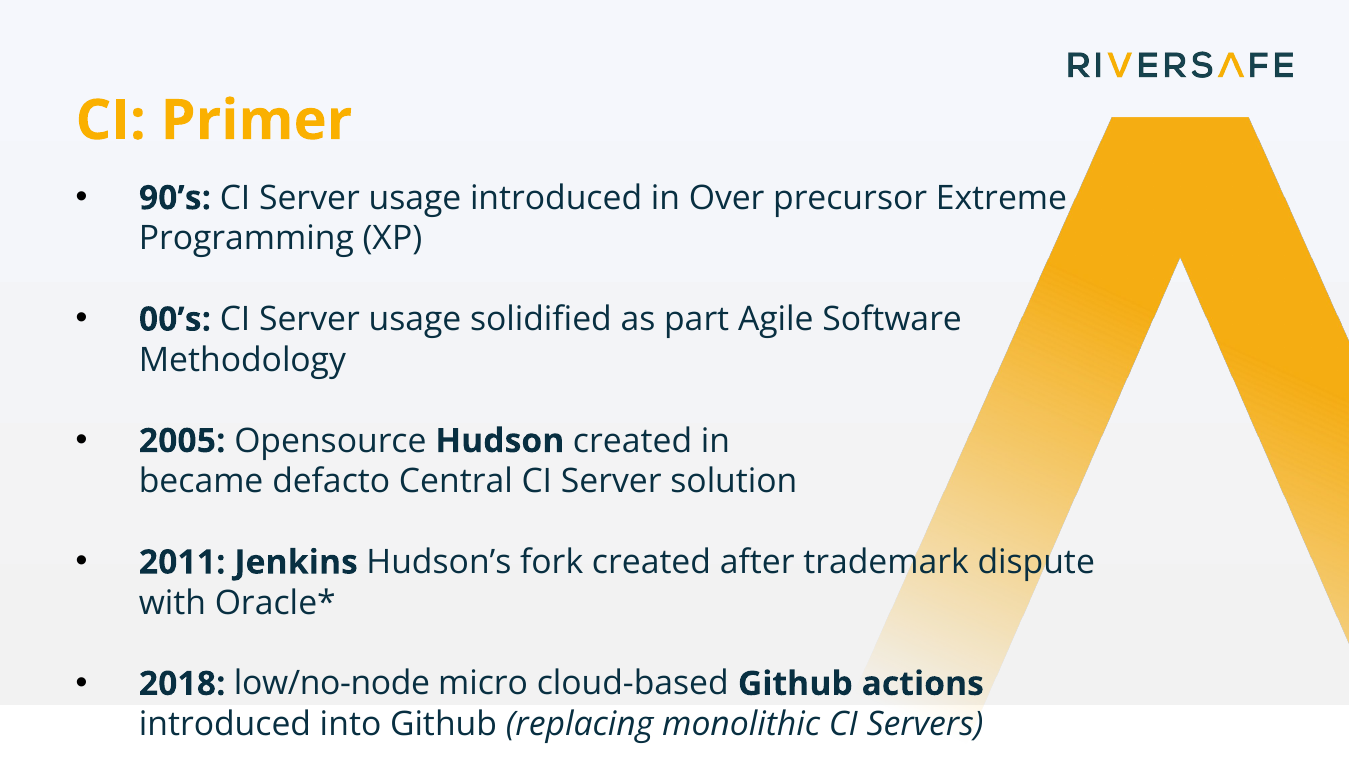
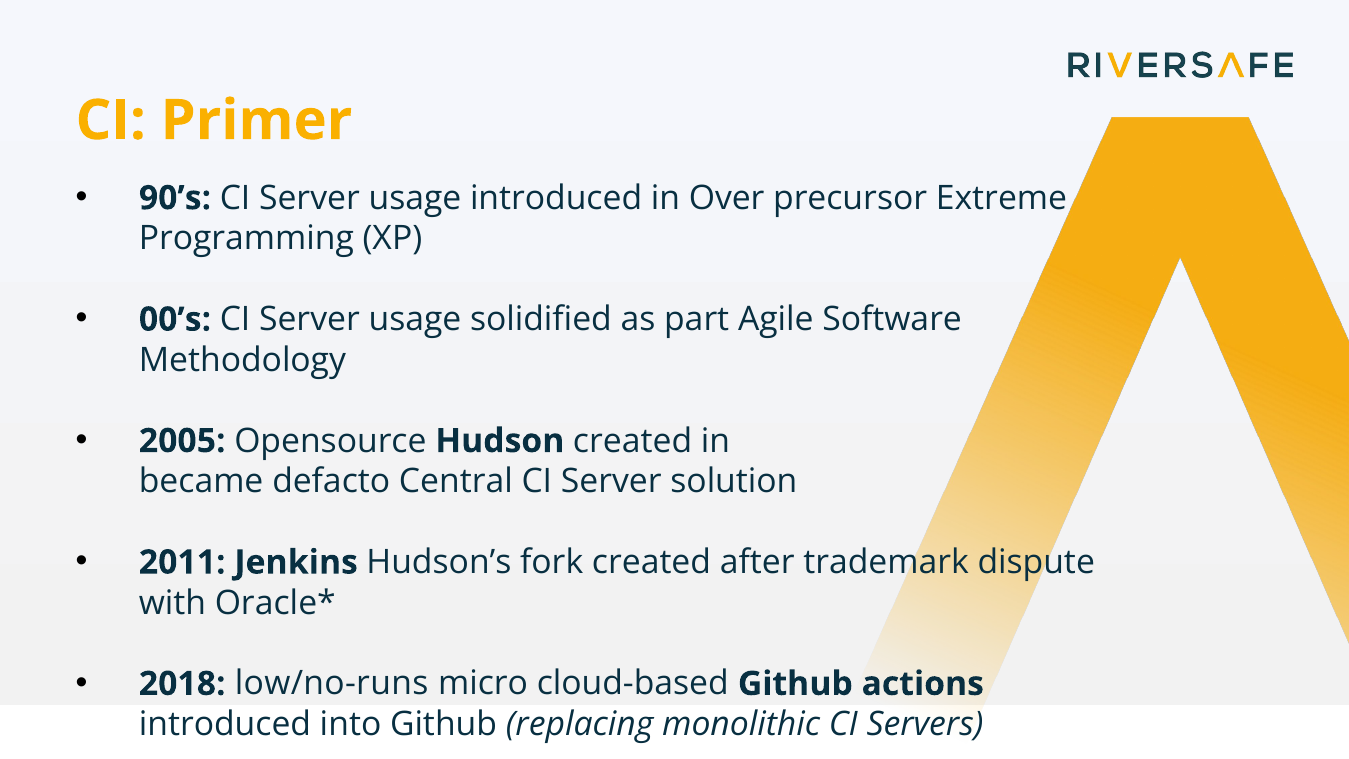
low/no-node: low/no-node -> low/no-runs (332, 684)
